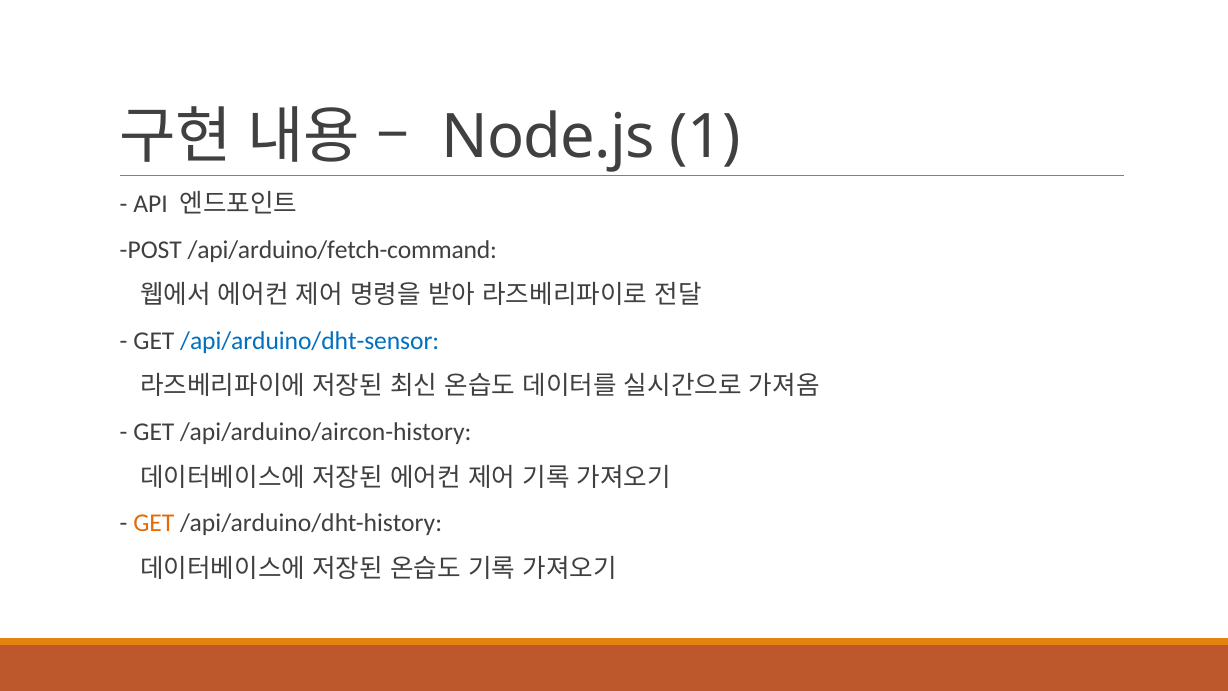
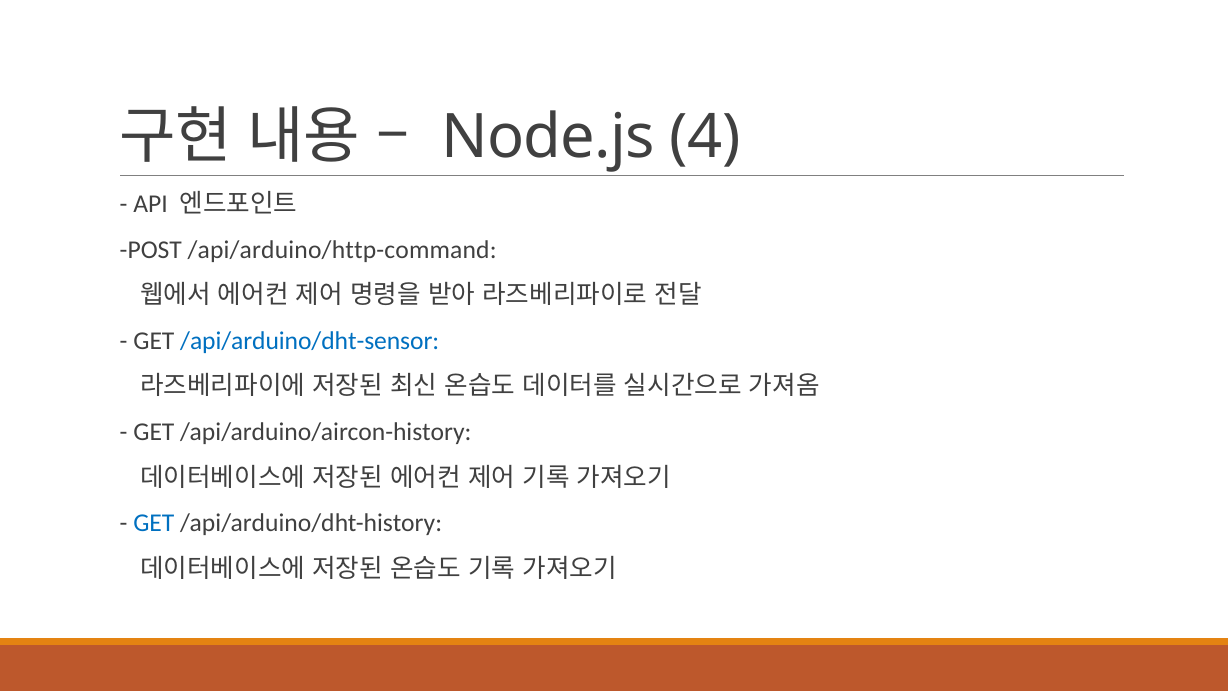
1: 1 -> 4 (705, 138)
/api/arduino/fetch-command: /api/arduino/fetch-command -> /api/arduino/http-command (342, 250)
GET colour: orange -> blue (154, 523)
